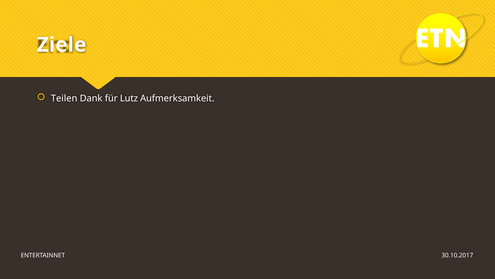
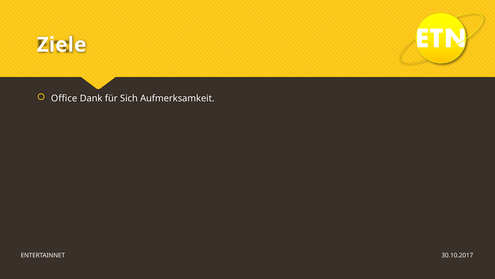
Teilen: Teilen -> Office (64, 98)
Lutz: Lutz -> Sich (129, 98)
